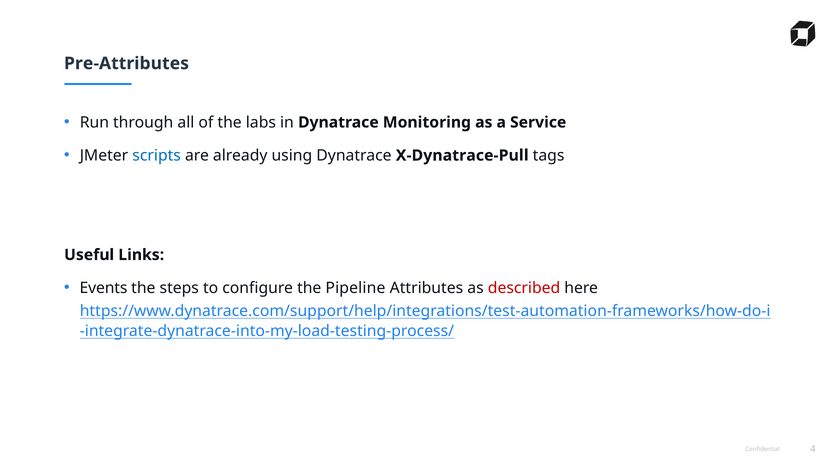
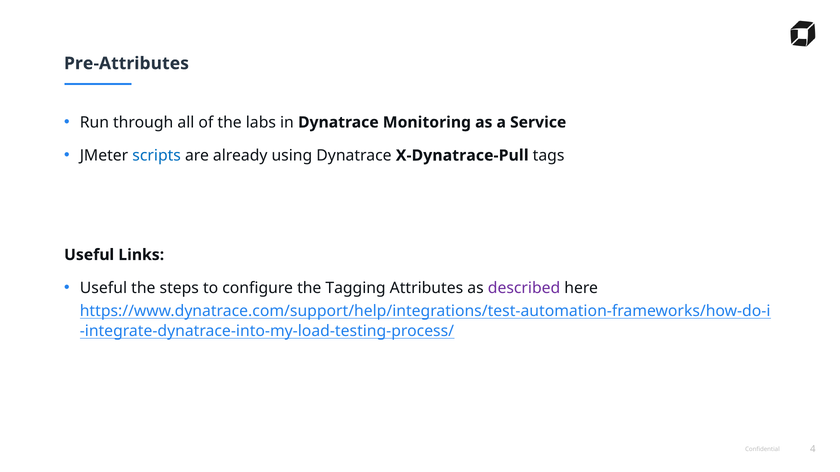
Events: Events -> Useful (103, 288)
Pipeline: Pipeline -> Tagging (356, 288)
described colour: red -> purple (524, 288)
